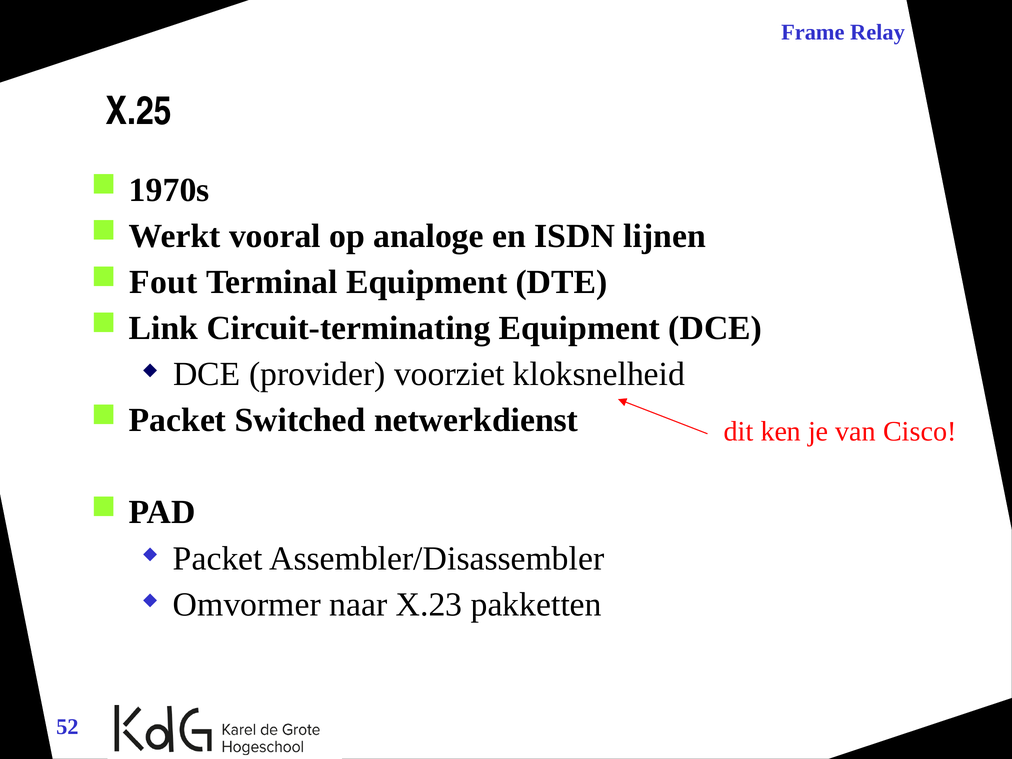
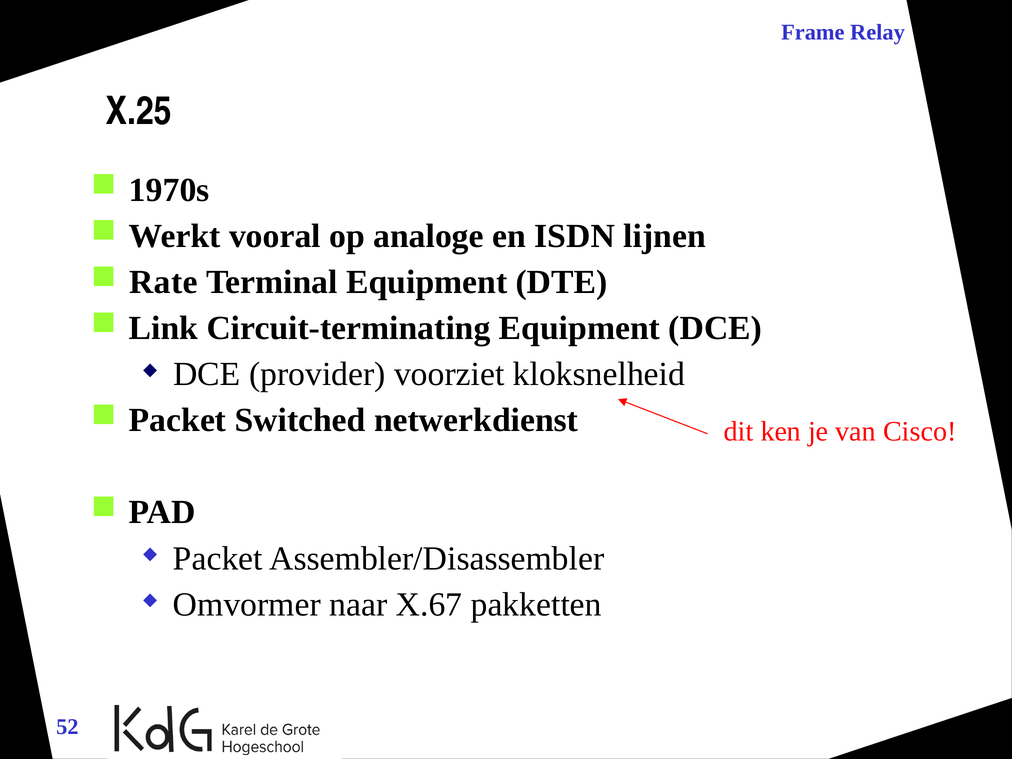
Fout: Fout -> Rate (163, 282)
X.23: X.23 -> X.67 (429, 604)
